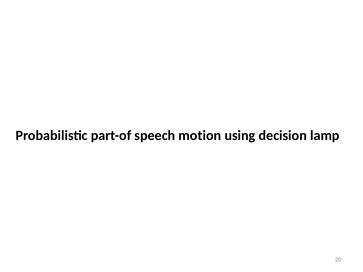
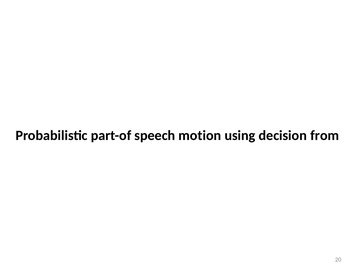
lamp: lamp -> from (325, 136)
